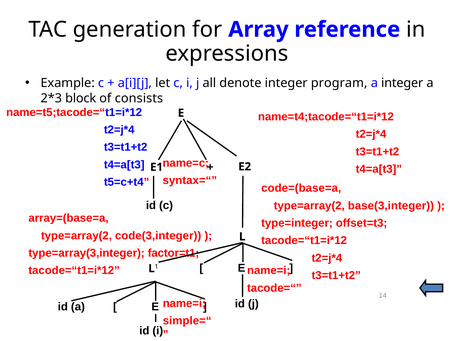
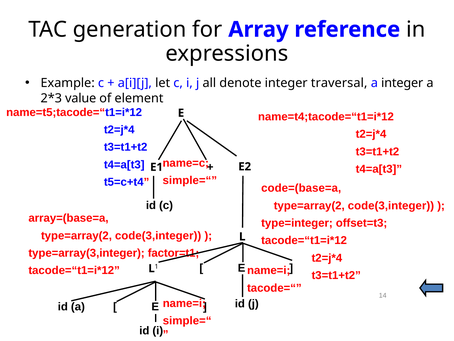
program: program -> traversal (339, 83)
block: block -> value (81, 98)
consists: consists -> element (139, 98)
syntax=“: syntax=“ -> simple=“ (190, 180)
base(3,integer: base(3,integer -> code(3,integer (391, 205)
